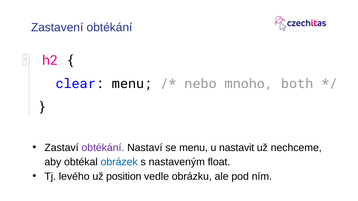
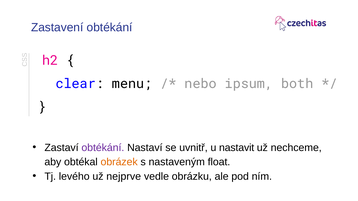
mnoho: mnoho -> ipsum (249, 84)
se menu: menu -> uvnitř (193, 148)
obrázek colour: blue -> orange (119, 162)
position: position -> nejprve (124, 177)
